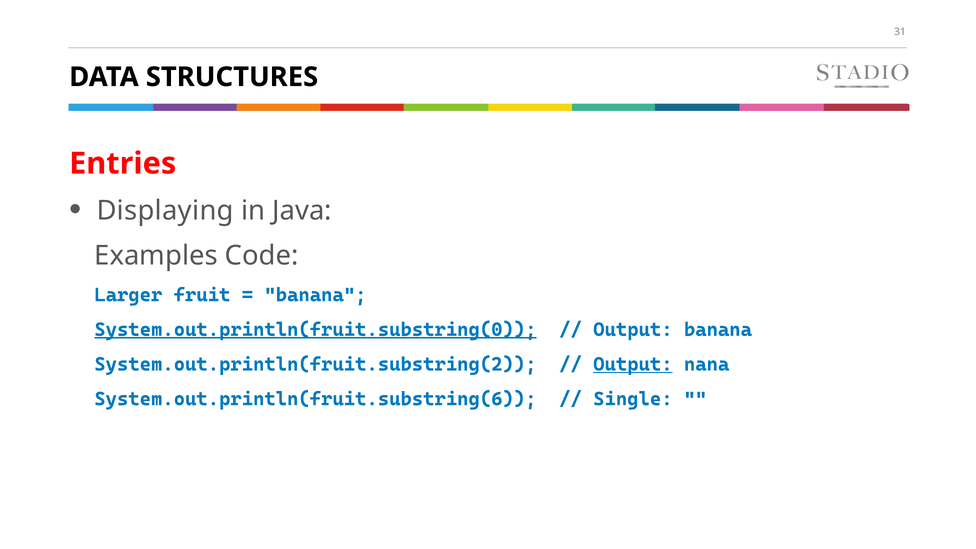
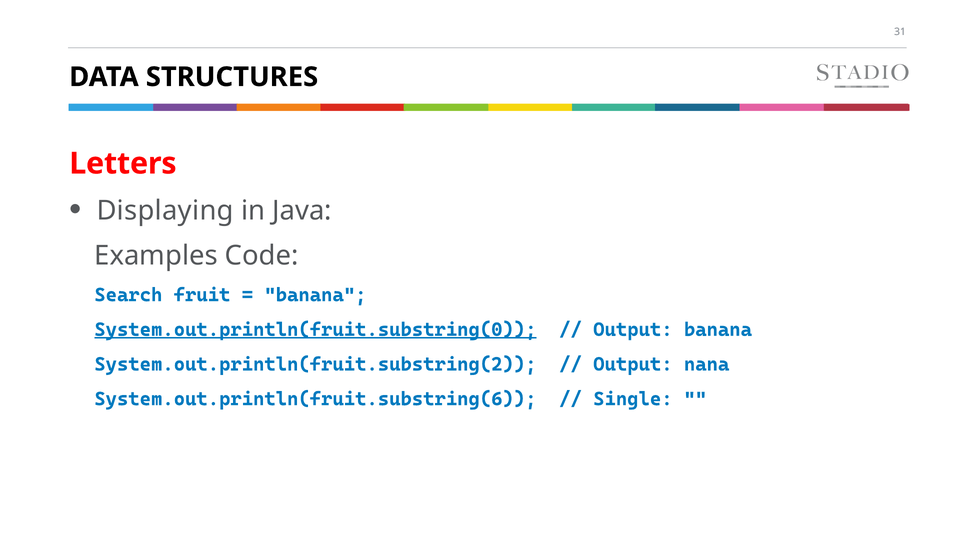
Entries: Entries -> Letters (123, 163)
Larger: Larger -> Search (128, 295)
Output underline: present -> none (633, 364)
